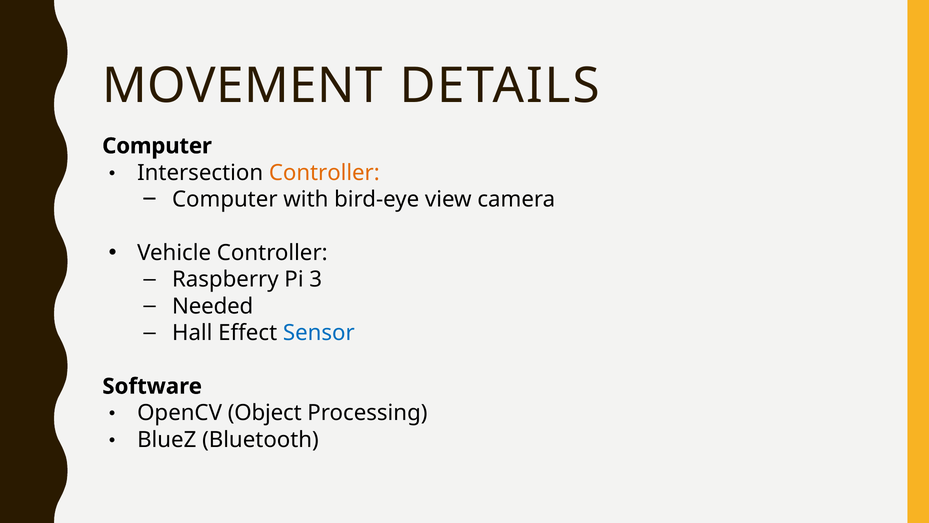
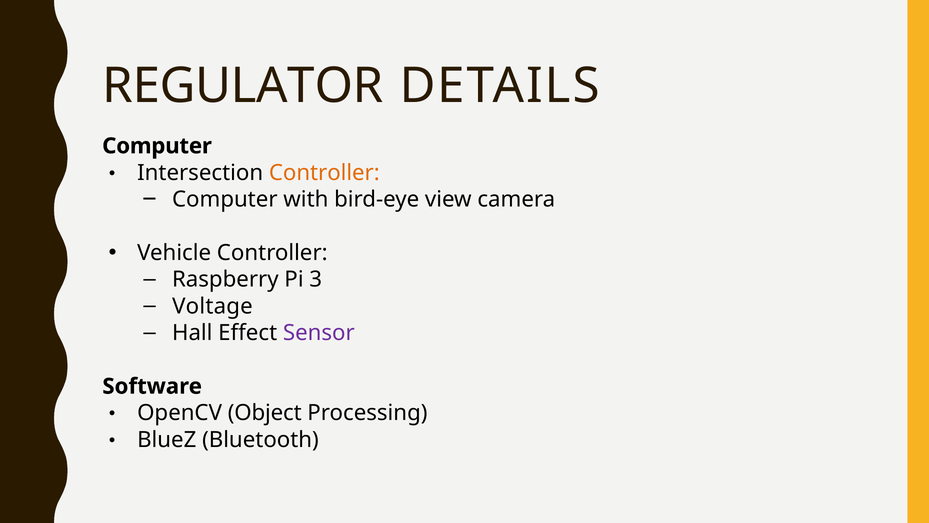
MOVEMENT: MOVEMENT -> REGULATOR (243, 86)
Needed: Needed -> Voltage (212, 306)
Sensor colour: blue -> purple (319, 333)
